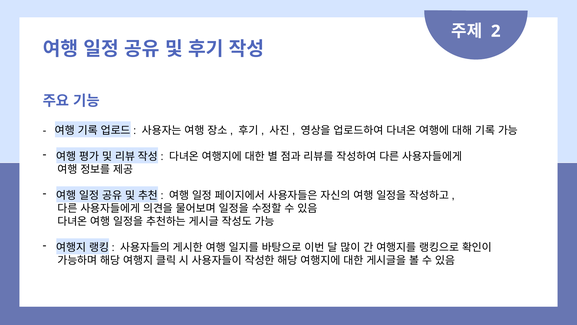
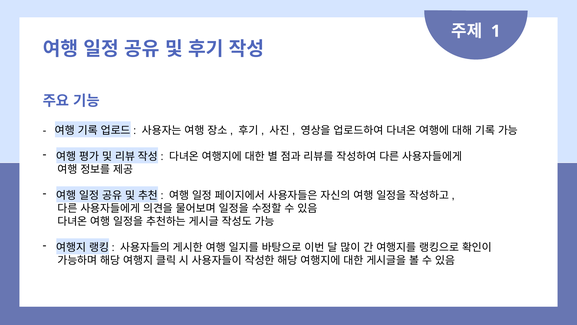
2: 2 -> 1 (496, 31)
